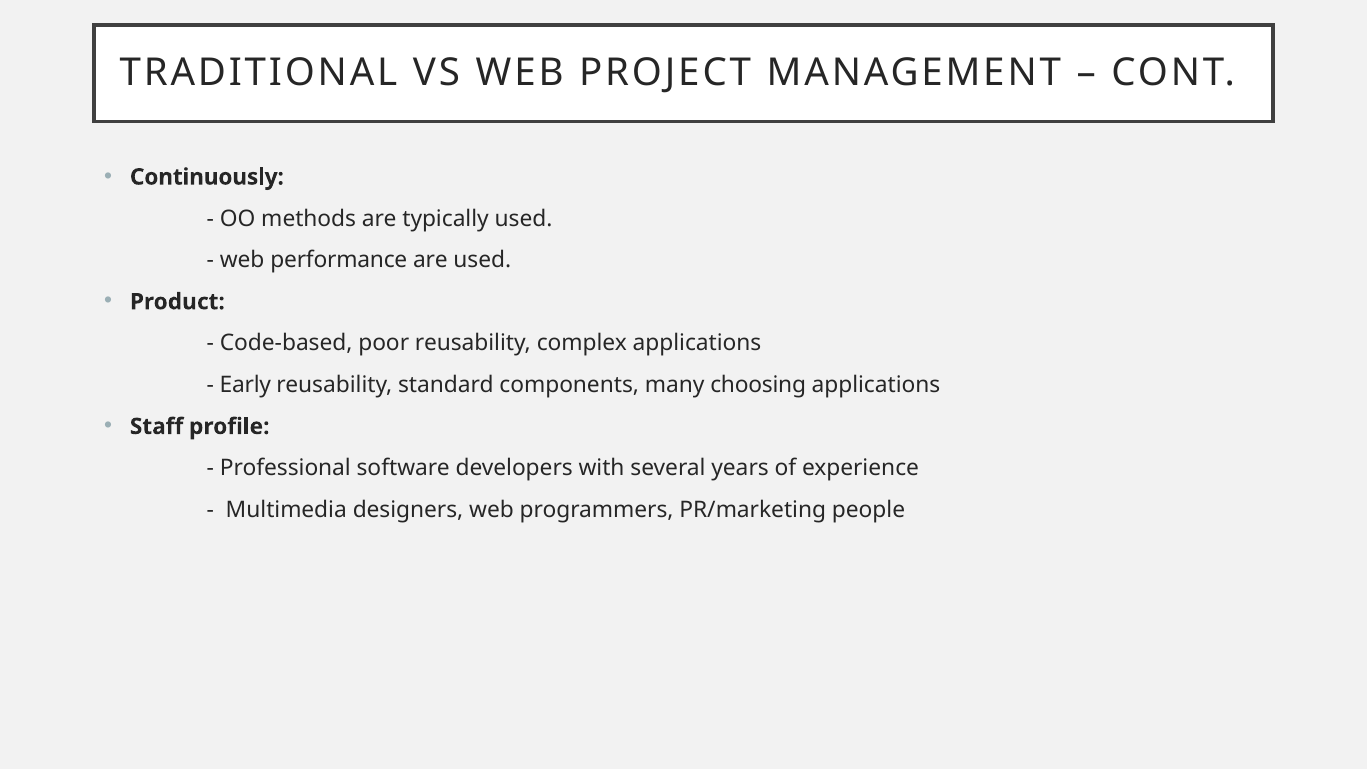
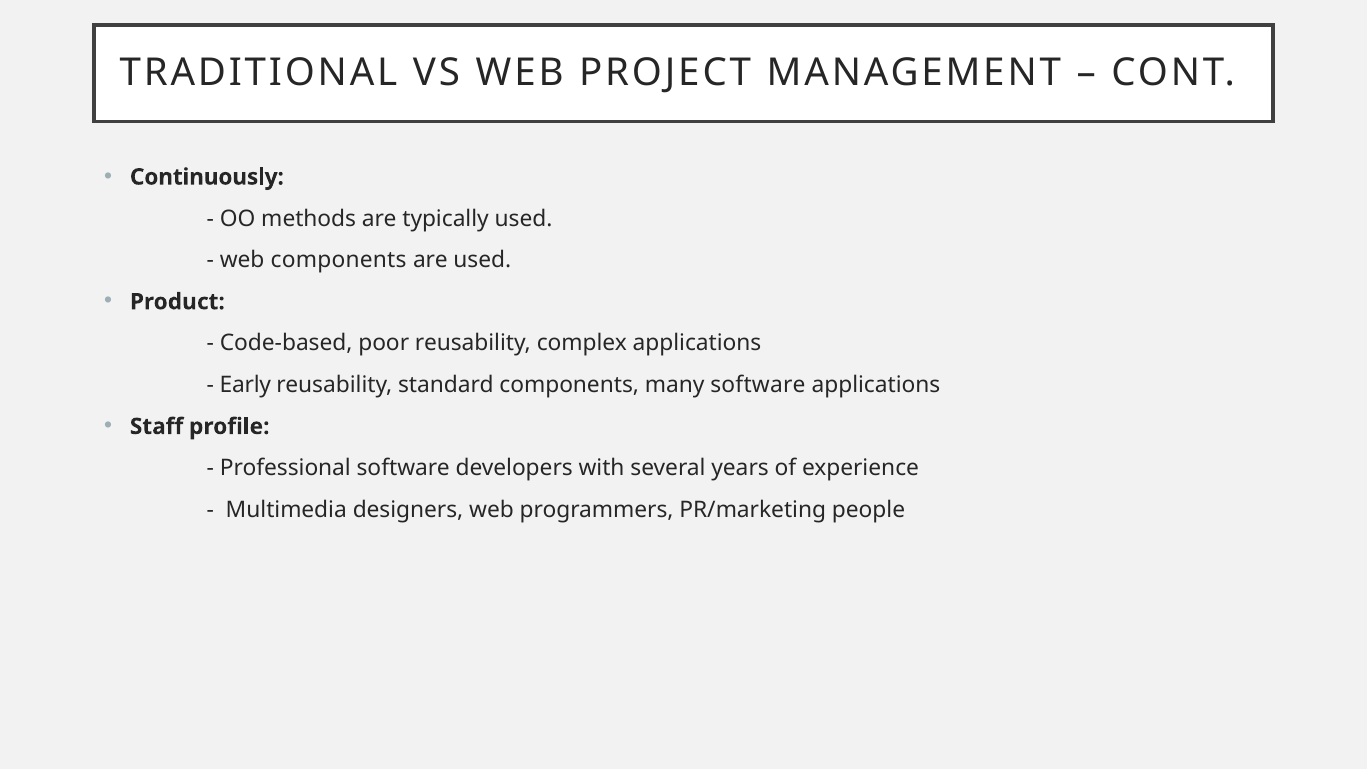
web performance: performance -> components (339, 260)
many choosing: choosing -> software (758, 385)
